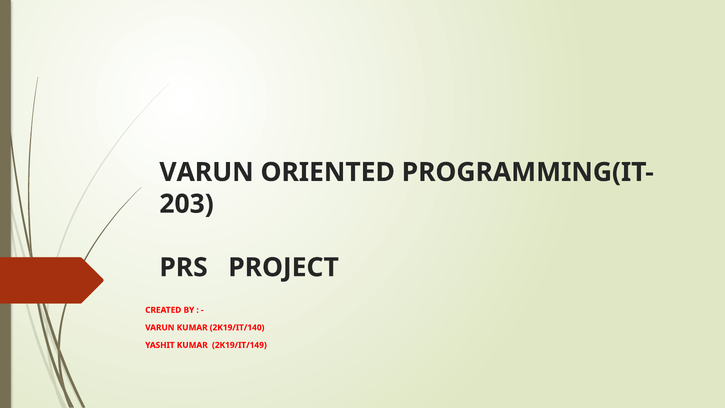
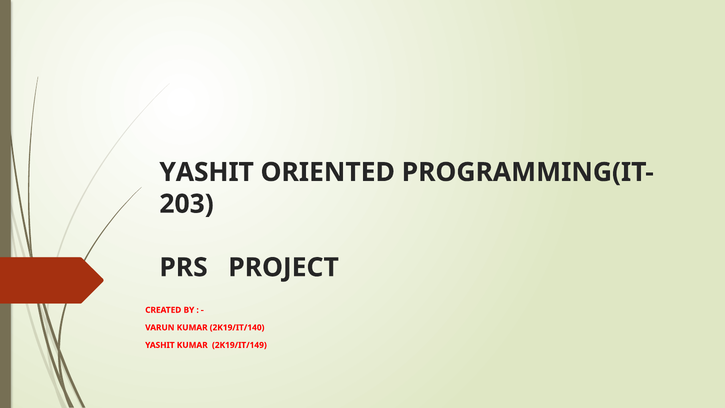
VARUN: VARUN -> YASHIT (207, 172)
